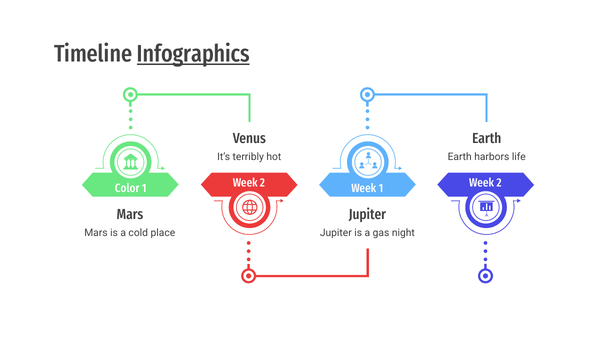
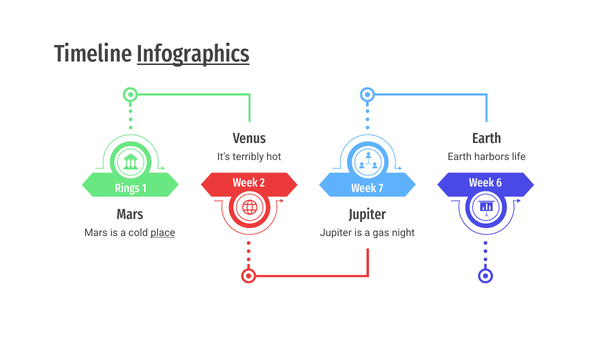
2: 2 -> 6 (499, 183)
Color: Color -> Rings (127, 189)
Week 1: 1 -> 7 (381, 189)
place underline: none -> present (163, 233)
